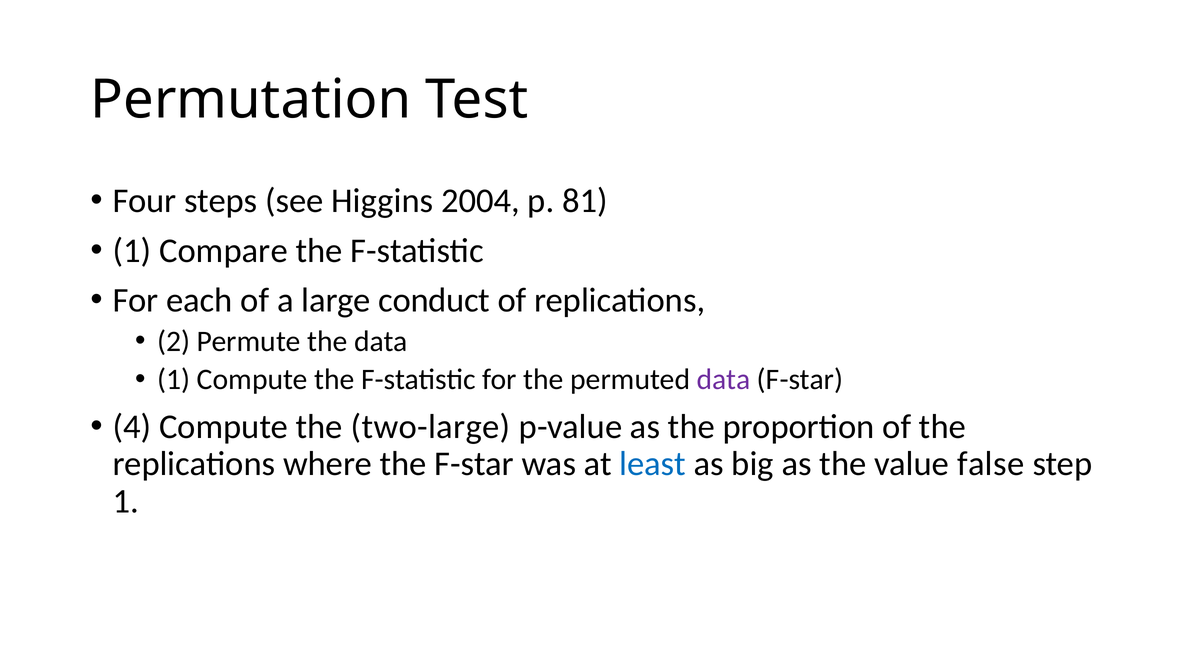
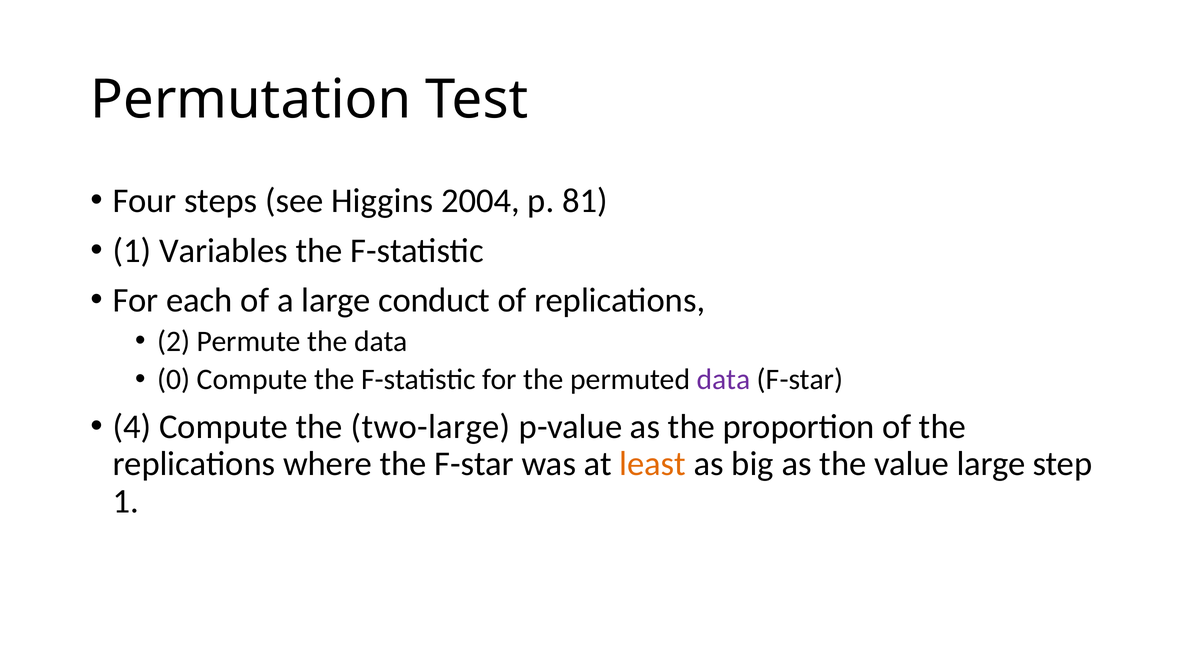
Compare: Compare -> Variables (224, 250)
1: 1 -> 0 (174, 379)
least colour: blue -> orange (653, 464)
value false: false -> large (991, 464)
